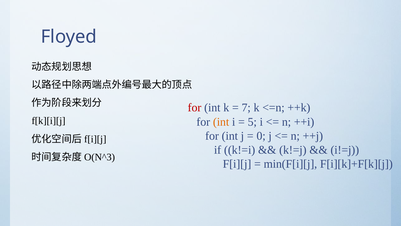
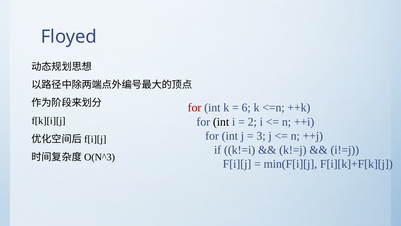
7: 7 -> 6 (246, 108)
int colour: orange -> black (221, 122)
5: 5 -> 2 (252, 122)
0: 0 -> 3 (261, 136)
